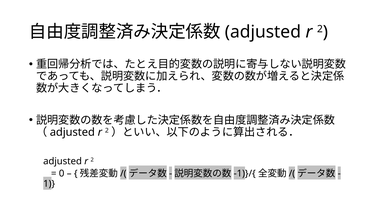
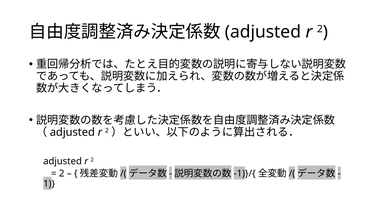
0: 0 -> 2 (62, 173)
